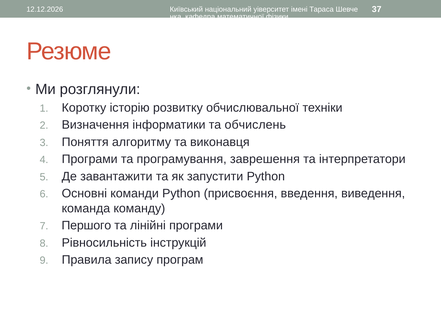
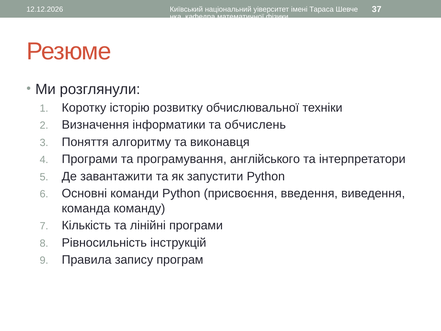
заврешення: заврешення -> англійського (265, 159)
Першого: Першого -> Кількість (86, 225)
